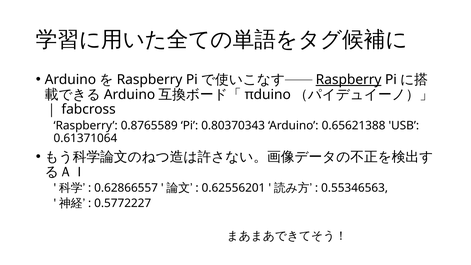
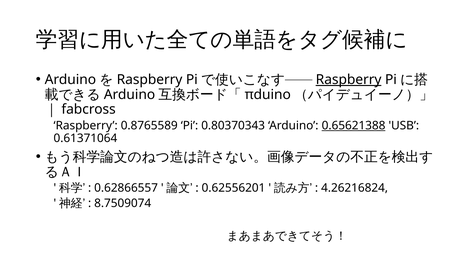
0.65621388 underline: none -> present (354, 126)
0.55346563: 0.55346563 -> 4.26216824 (355, 188)
0.5772227: 0.5772227 -> 8.7509074 (123, 203)
